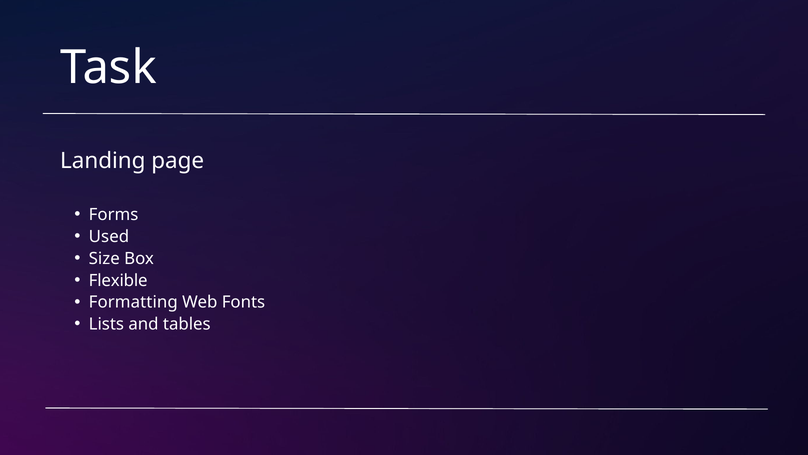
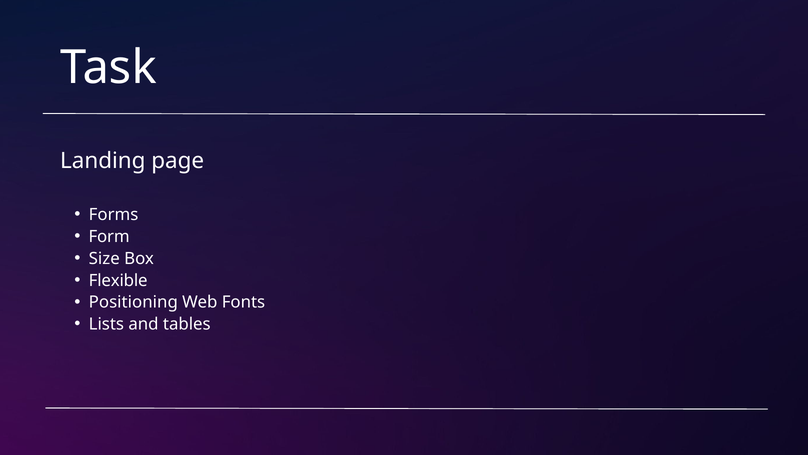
Used: Used -> Form (109, 236)
Formatting: Formatting -> Positioning (133, 302)
